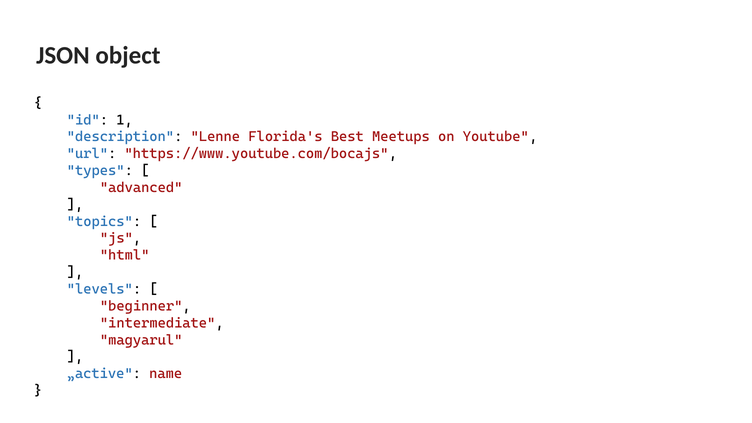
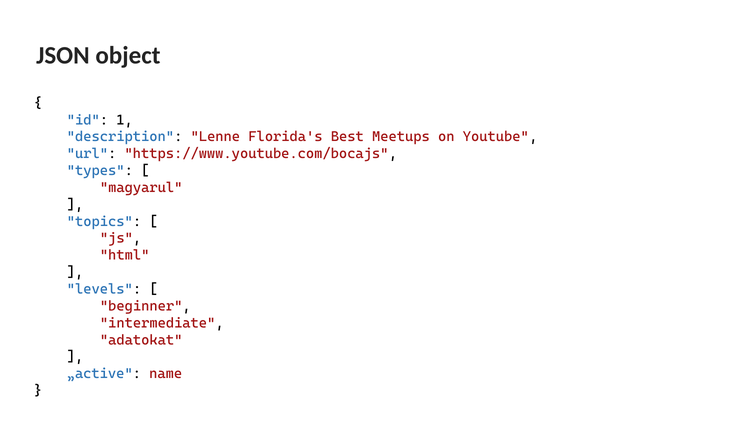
advanced: advanced -> magyarul (141, 188)
magyarul: magyarul -> adatokat (141, 340)
